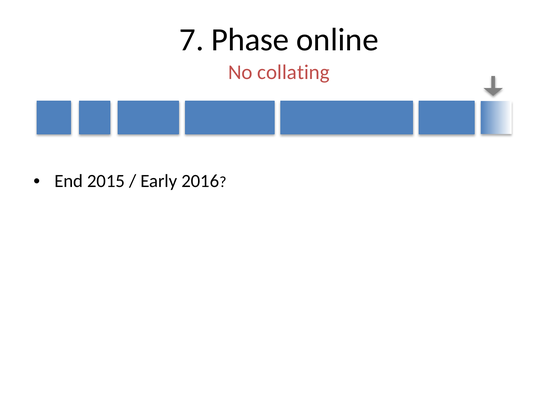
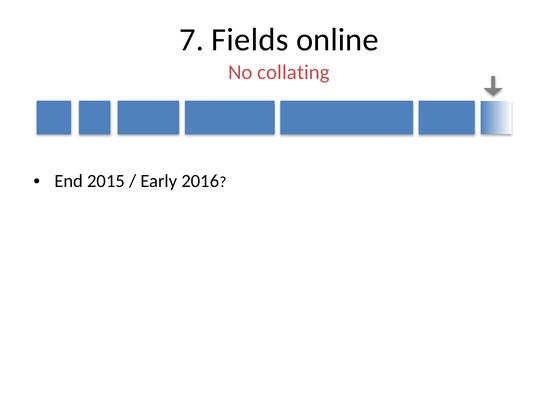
Phase: Phase -> Fields (250, 40)
